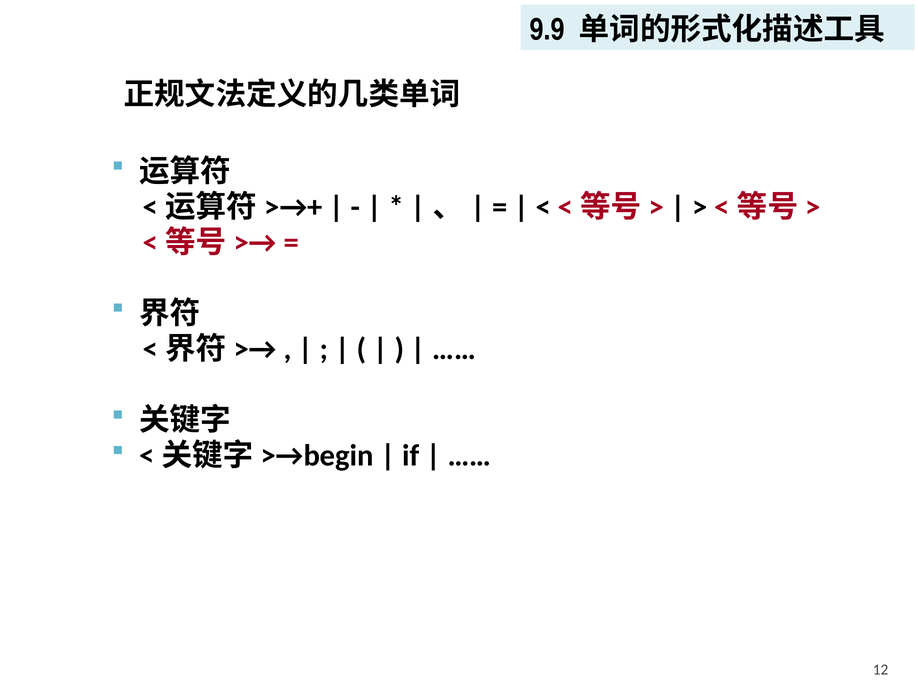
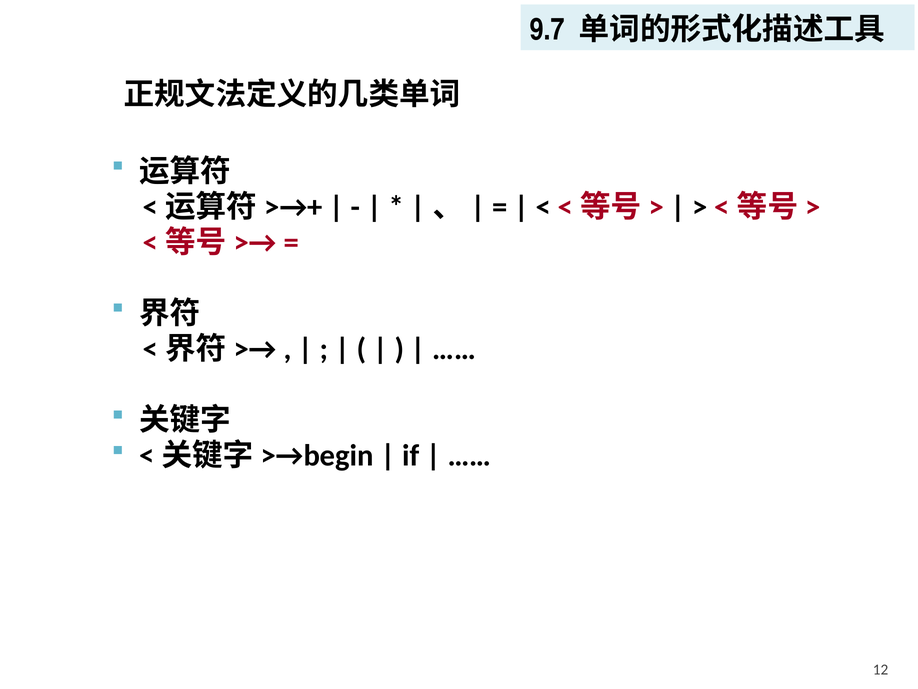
9.9: 9.9 -> 9.7 (547, 29)
